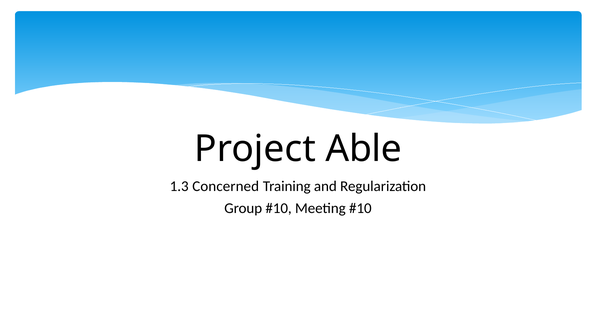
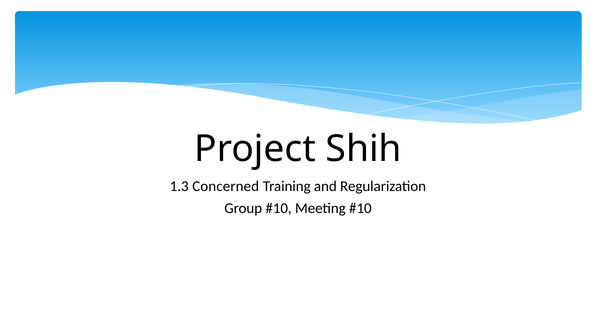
Able: Able -> Shih (364, 149)
